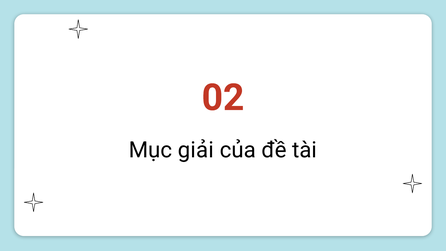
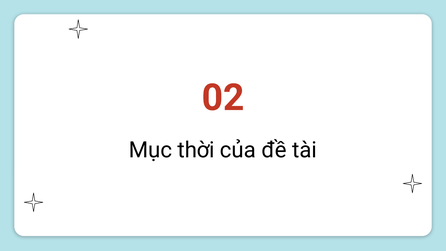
giải: giải -> thời (196, 150)
